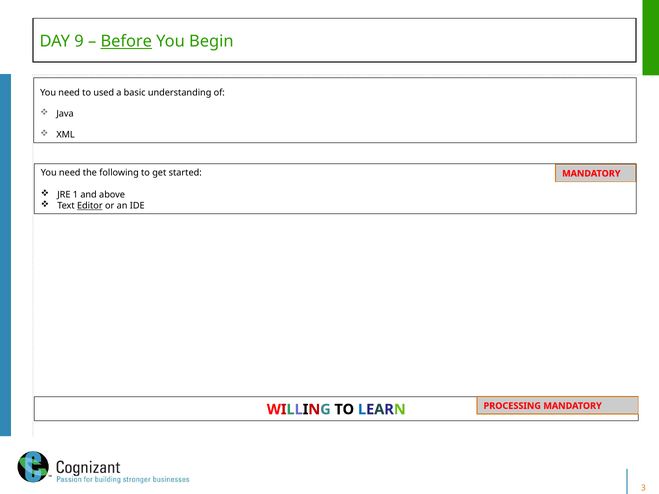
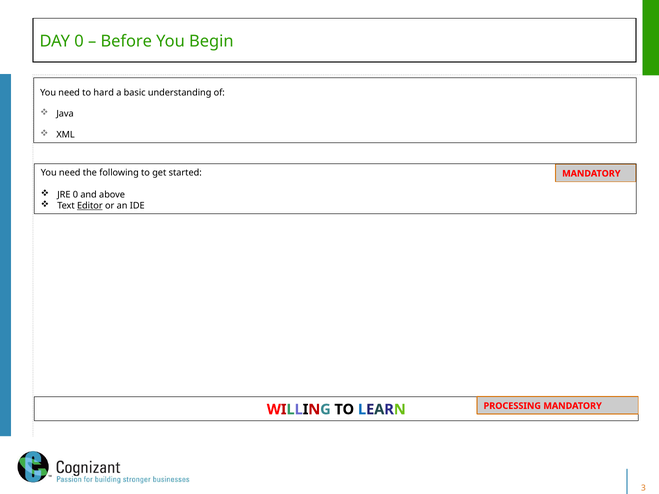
DAY 9: 9 -> 0 (79, 41)
Before underline: present -> none (126, 41)
used: used -> hard (104, 93)
JRE 1: 1 -> 0 (75, 195)
